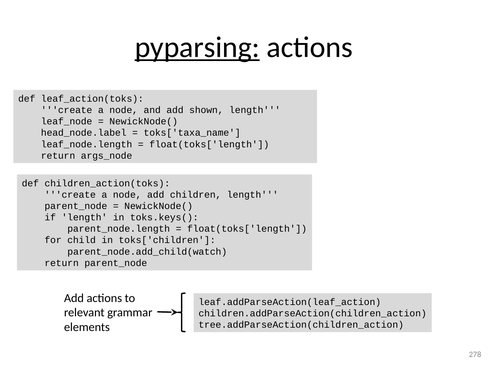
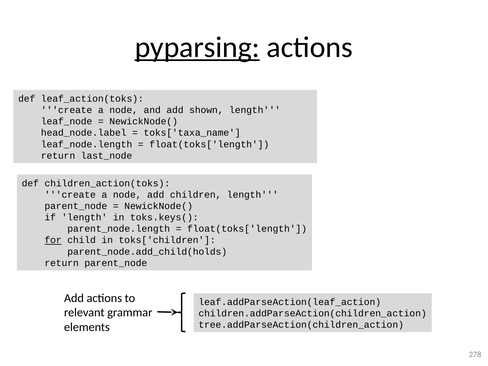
args_node: args_node -> last_node (107, 156)
for underline: none -> present (53, 240)
parent_node.add_child(watch: parent_node.add_child(watch -> parent_node.add_child(holds (147, 252)
